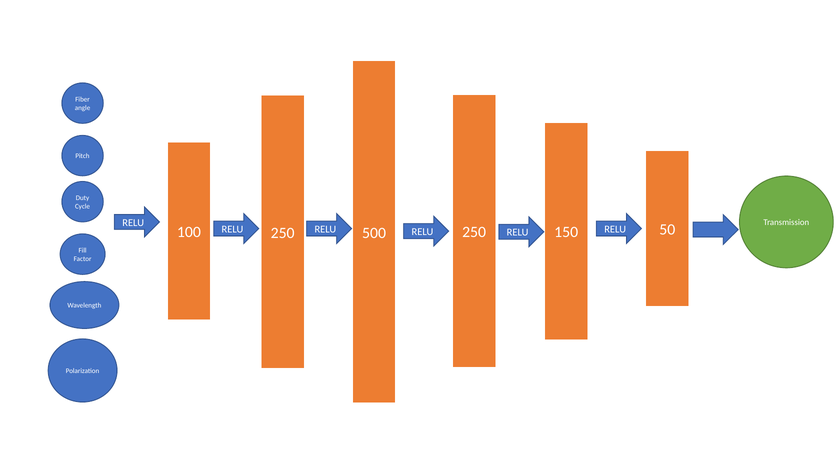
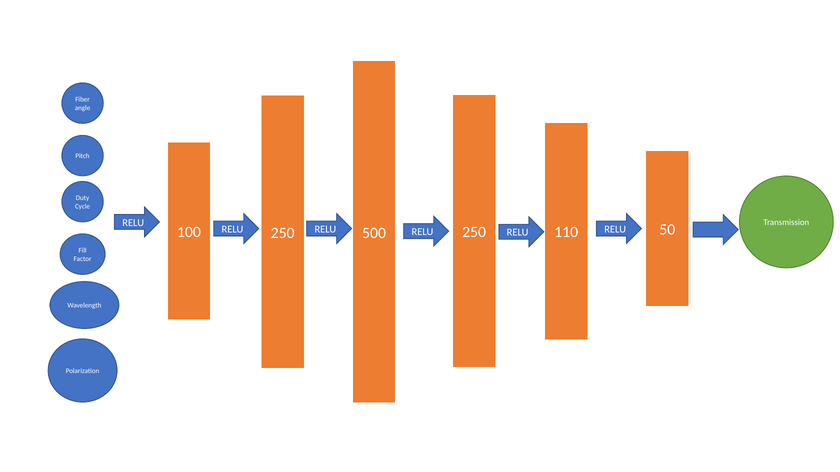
150: 150 -> 110 (566, 232)
